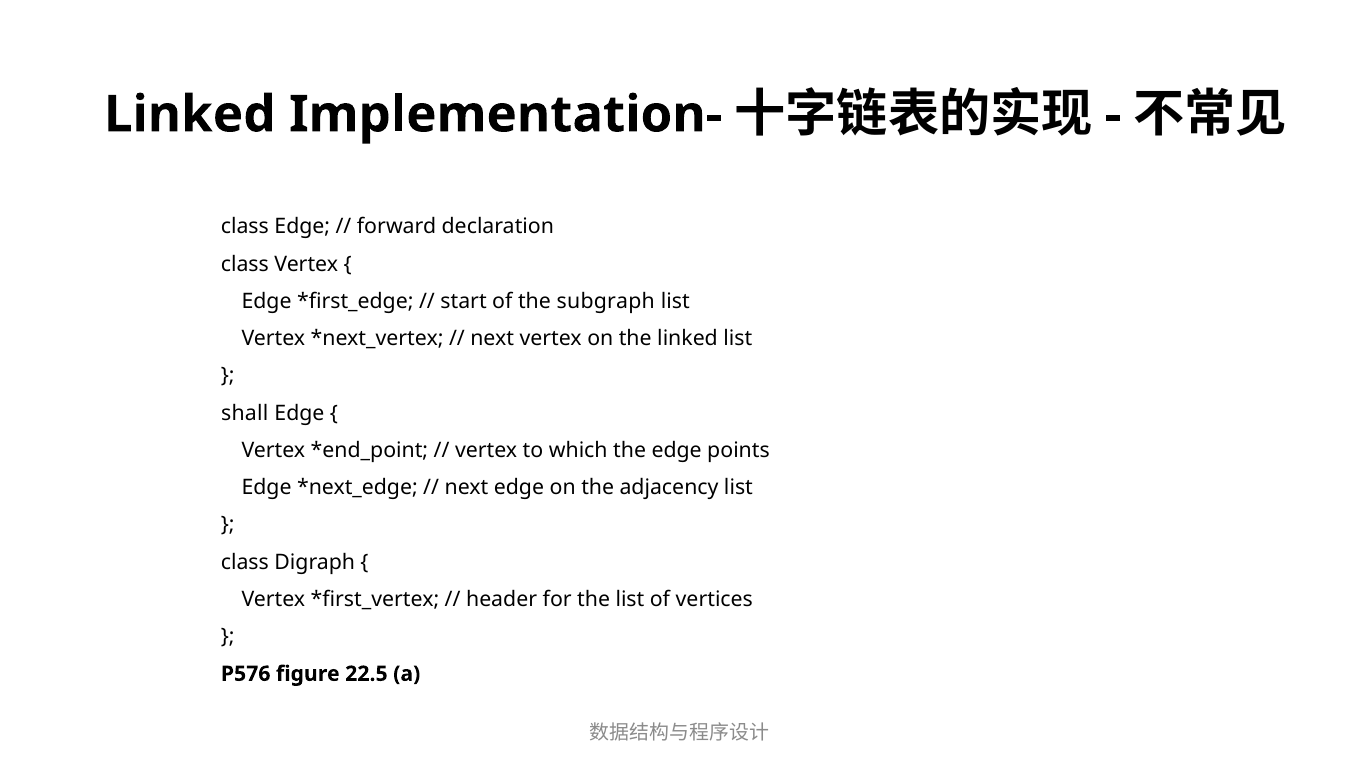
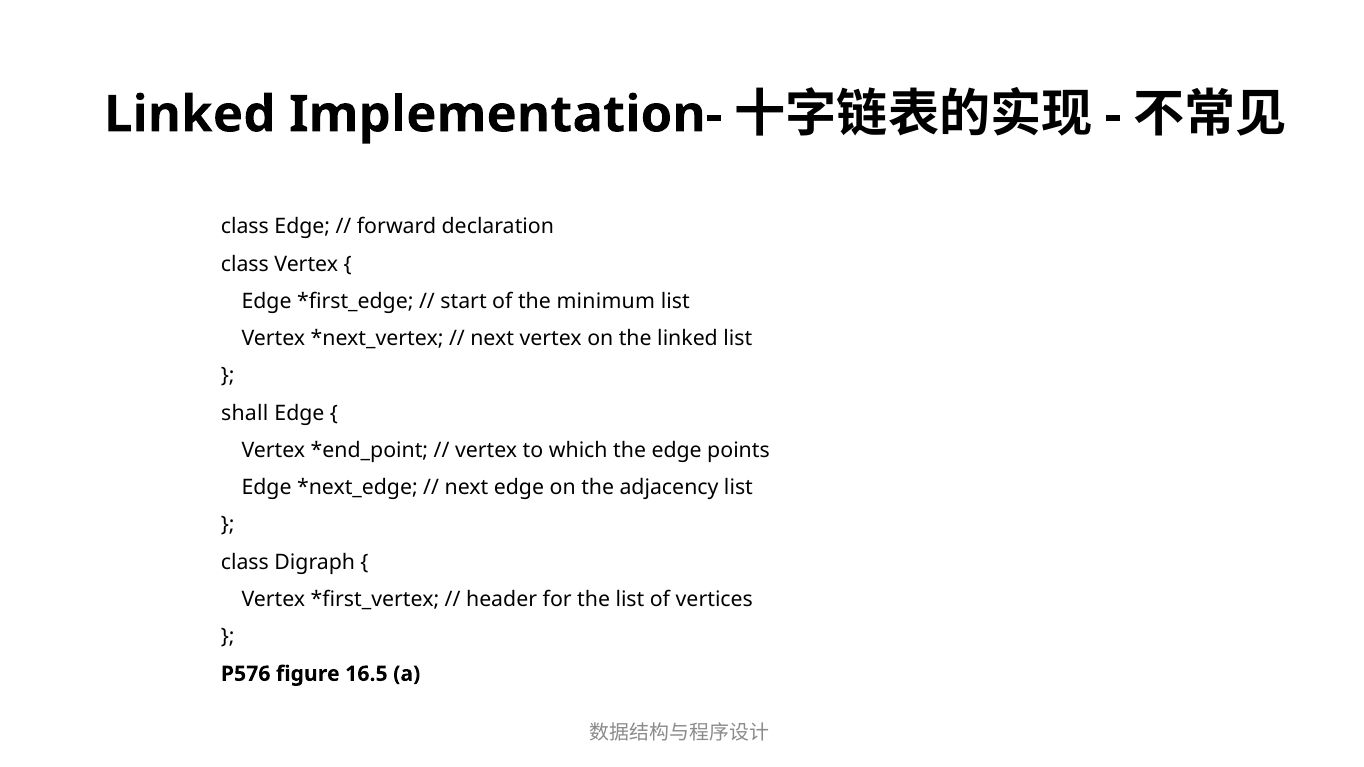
subgraph: subgraph -> minimum (606, 301)
22.5: 22.5 -> 16.5 (366, 674)
